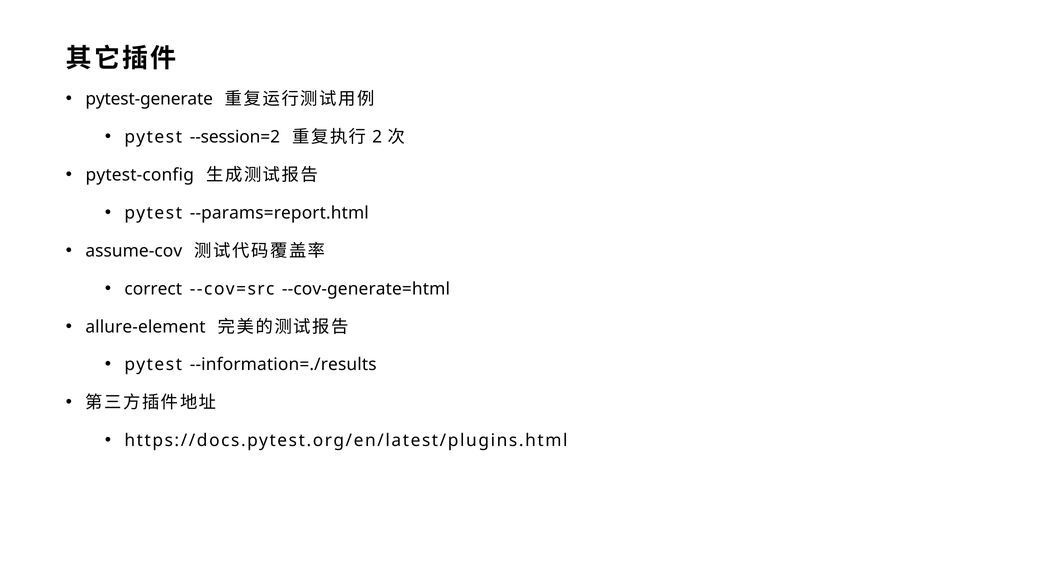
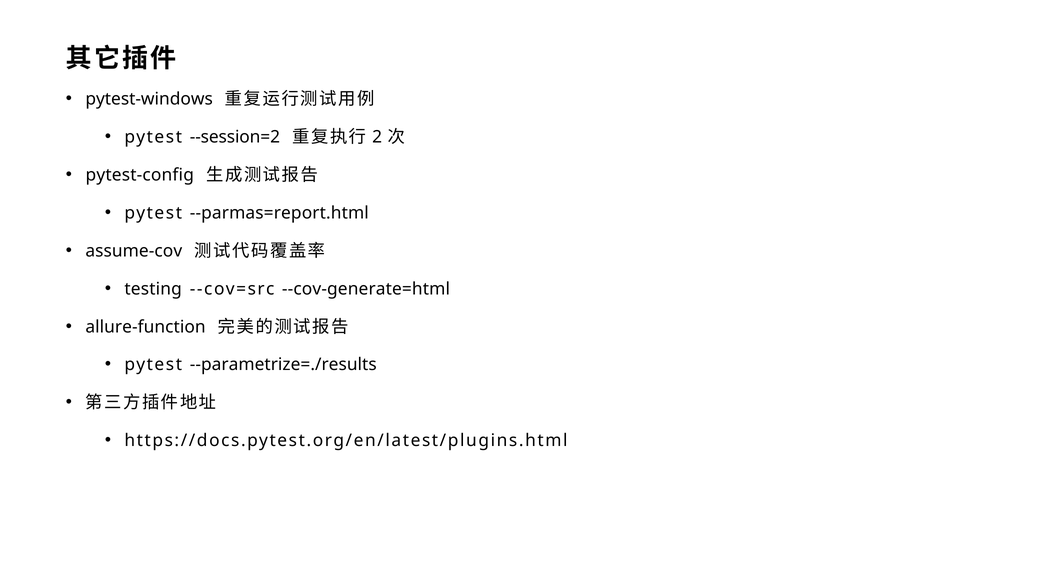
pytest-generate: pytest-generate -> pytest-windows (149, 99)
--params=report.html: --params=report.html -> --parmas=report.html (279, 213)
correct: correct -> testing (153, 289)
allure-element: allure-element -> allure-function (146, 327)
--information=./results: --information=./results -> --parametrize=./results (283, 364)
